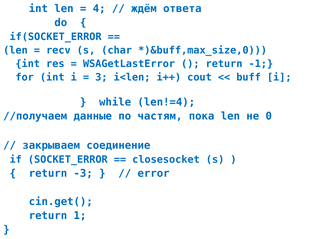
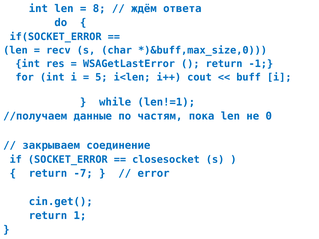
4: 4 -> 8 (99, 9)
3: 3 -> 5 (101, 77)
len!=4: len!=4 -> len!=1 (166, 102)
-3: -3 -> -7 (83, 174)
